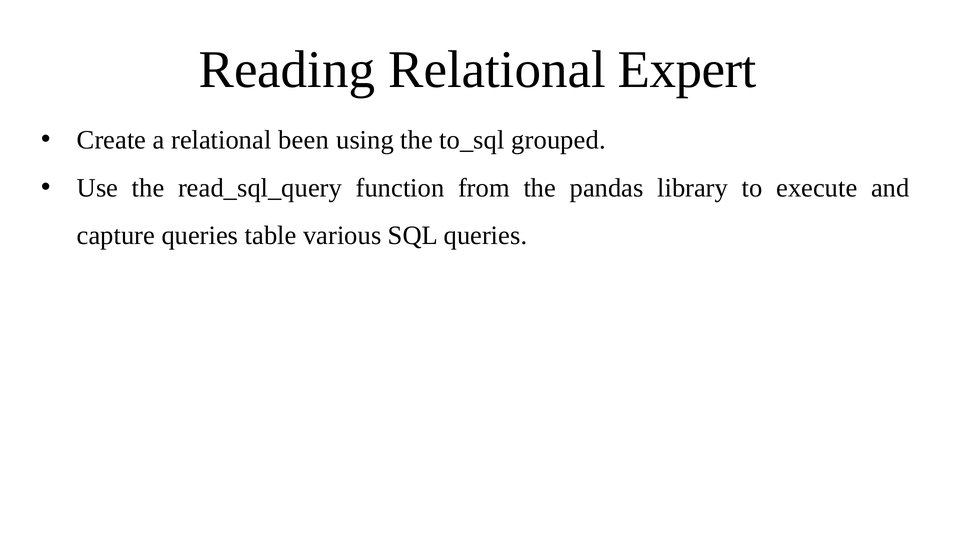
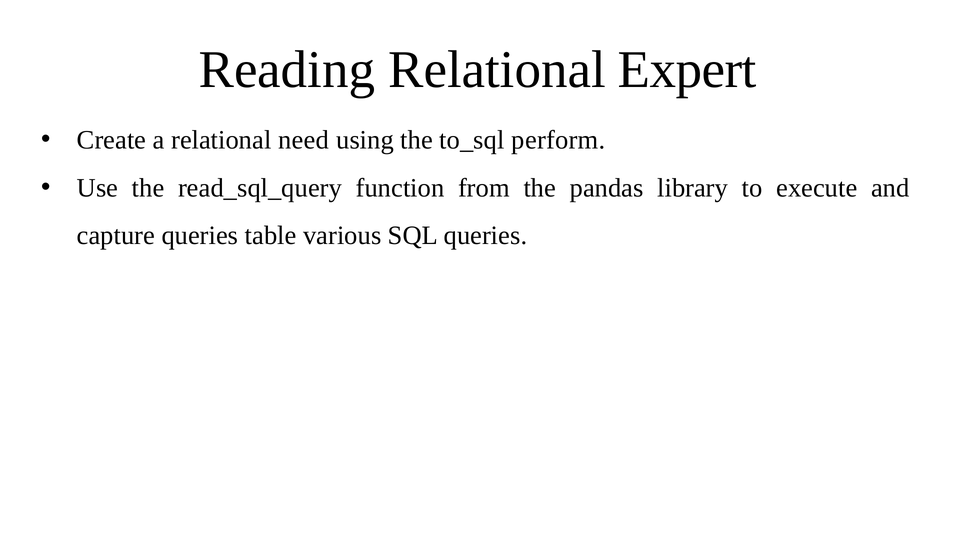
been: been -> need (304, 140)
grouped: grouped -> perform (558, 140)
